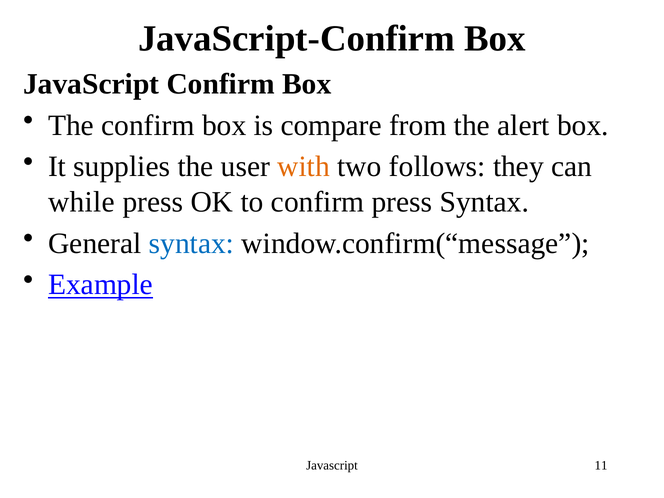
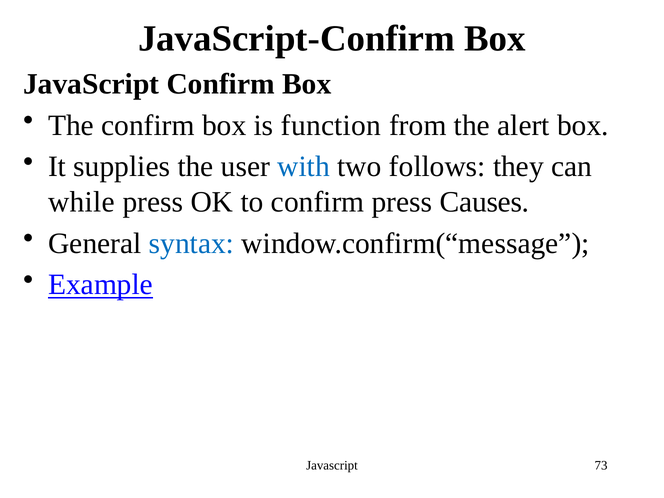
compare: compare -> function (331, 125)
with colour: orange -> blue (304, 167)
press Syntax: Syntax -> Causes (484, 202)
11: 11 -> 73 (601, 466)
